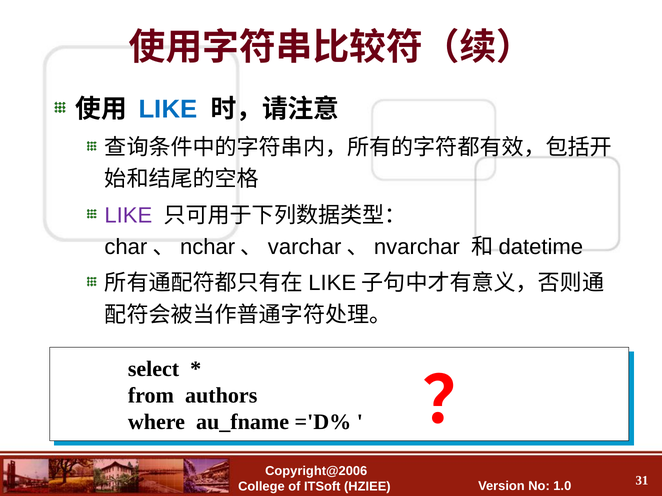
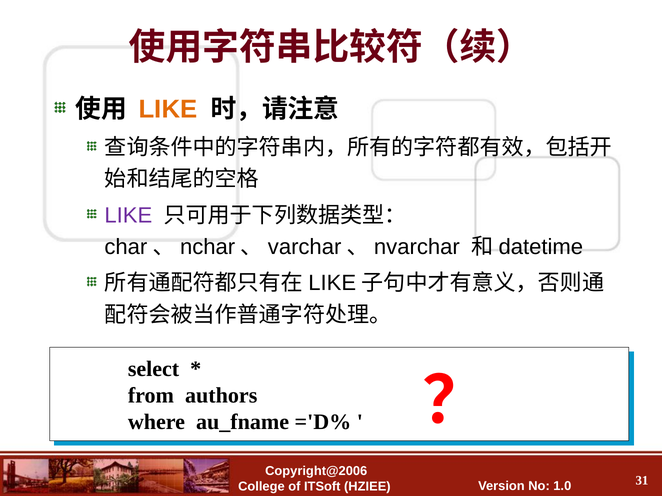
LIKE colour: blue -> orange (168, 109)
